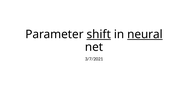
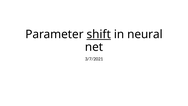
neural underline: present -> none (145, 34)
